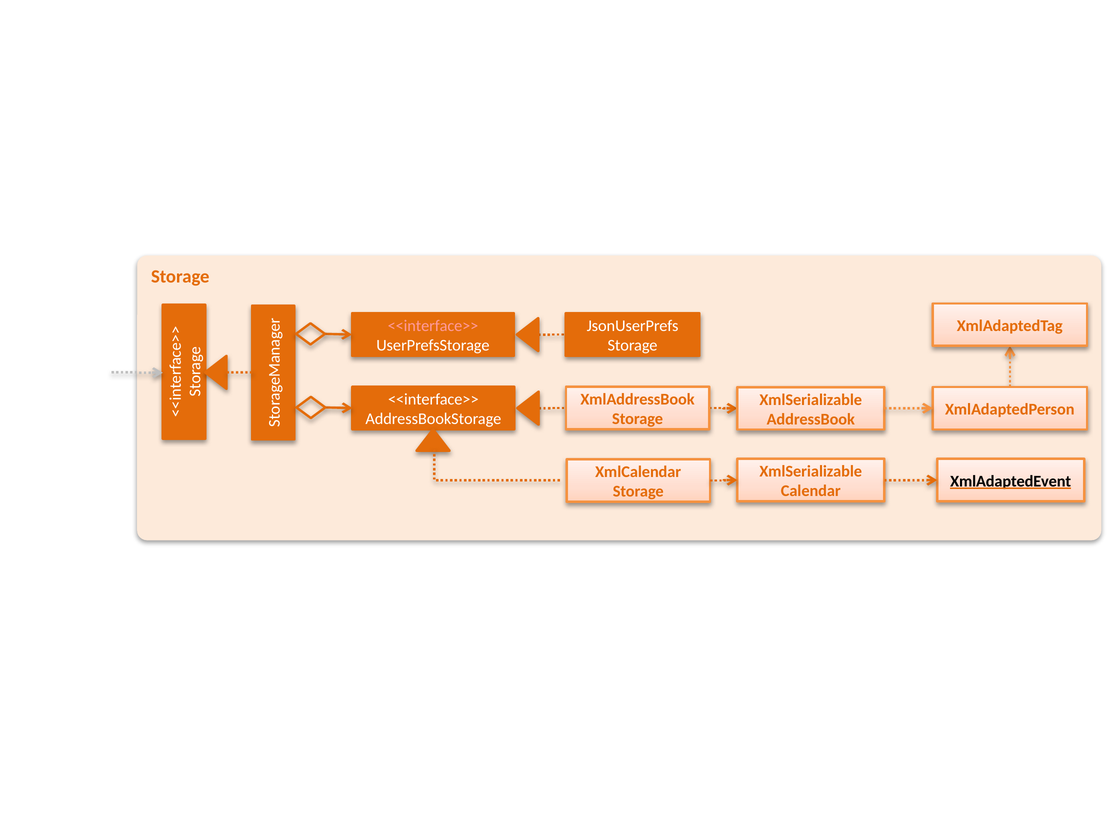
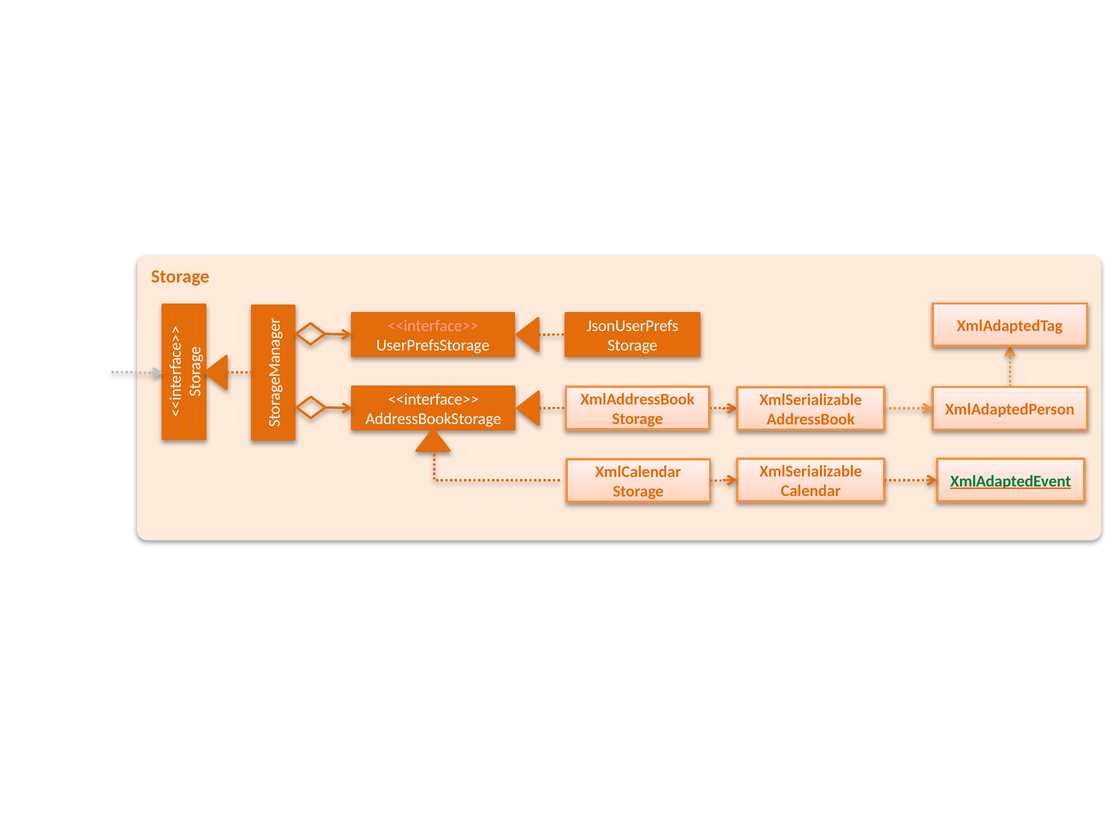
XmlAdaptedEvent colour: black -> green (1011, 481)
